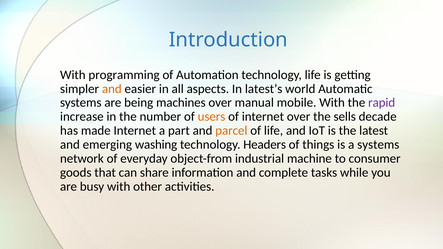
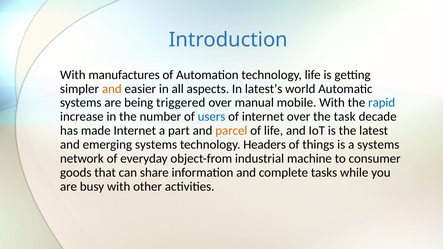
programming: programming -> manufactures (124, 75)
machines: machines -> triggered (181, 103)
rapid colour: purple -> blue (382, 103)
users colour: orange -> blue (212, 117)
sells: sells -> task (345, 117)
emerging washing: washing -> systems (156, 145)
